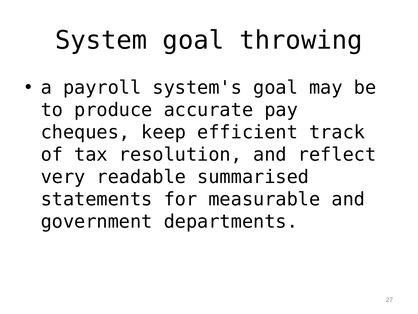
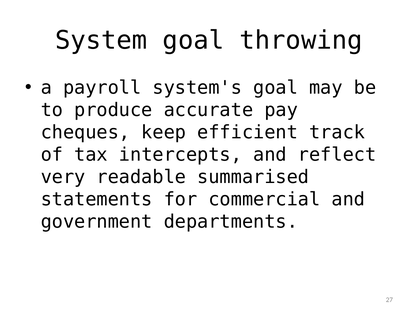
resolution: resolution -> intercepts (180, 155)
measurable: measurable -> commercial (264, 199)
